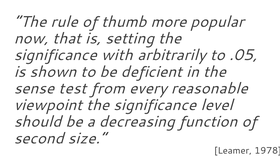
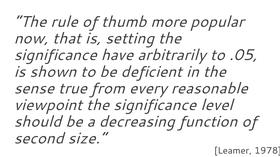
with: with -> have (117, 55)
test: test -> true (73, 89)
